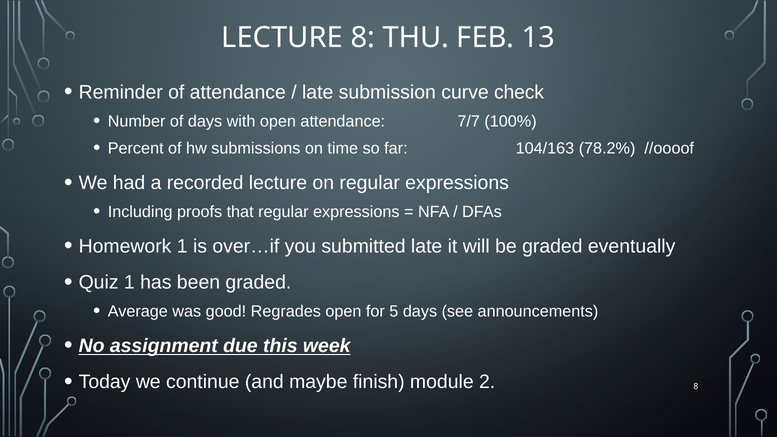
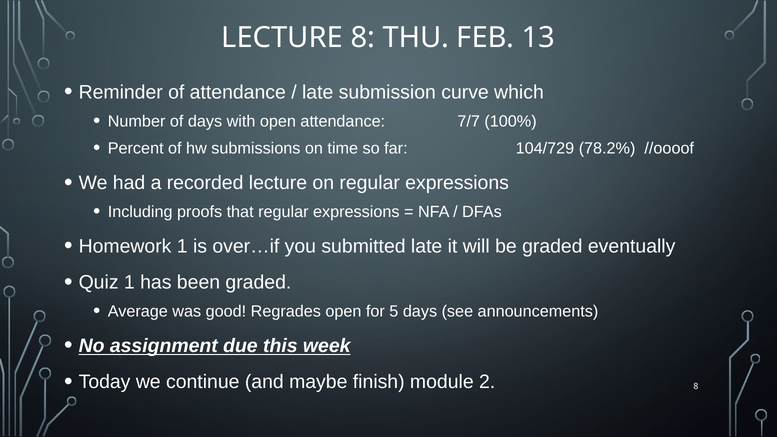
check: check -> which (519, 92)
104/163: 104/163 -> 104/729 (545, 149)
